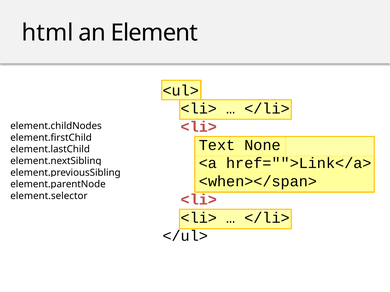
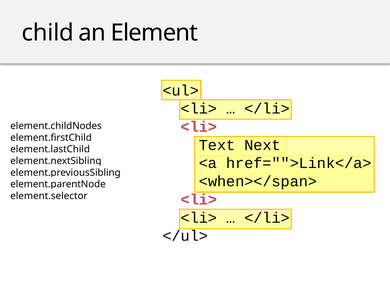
html: html -> child (48, 33)
None: None -> Next (263, 145)
